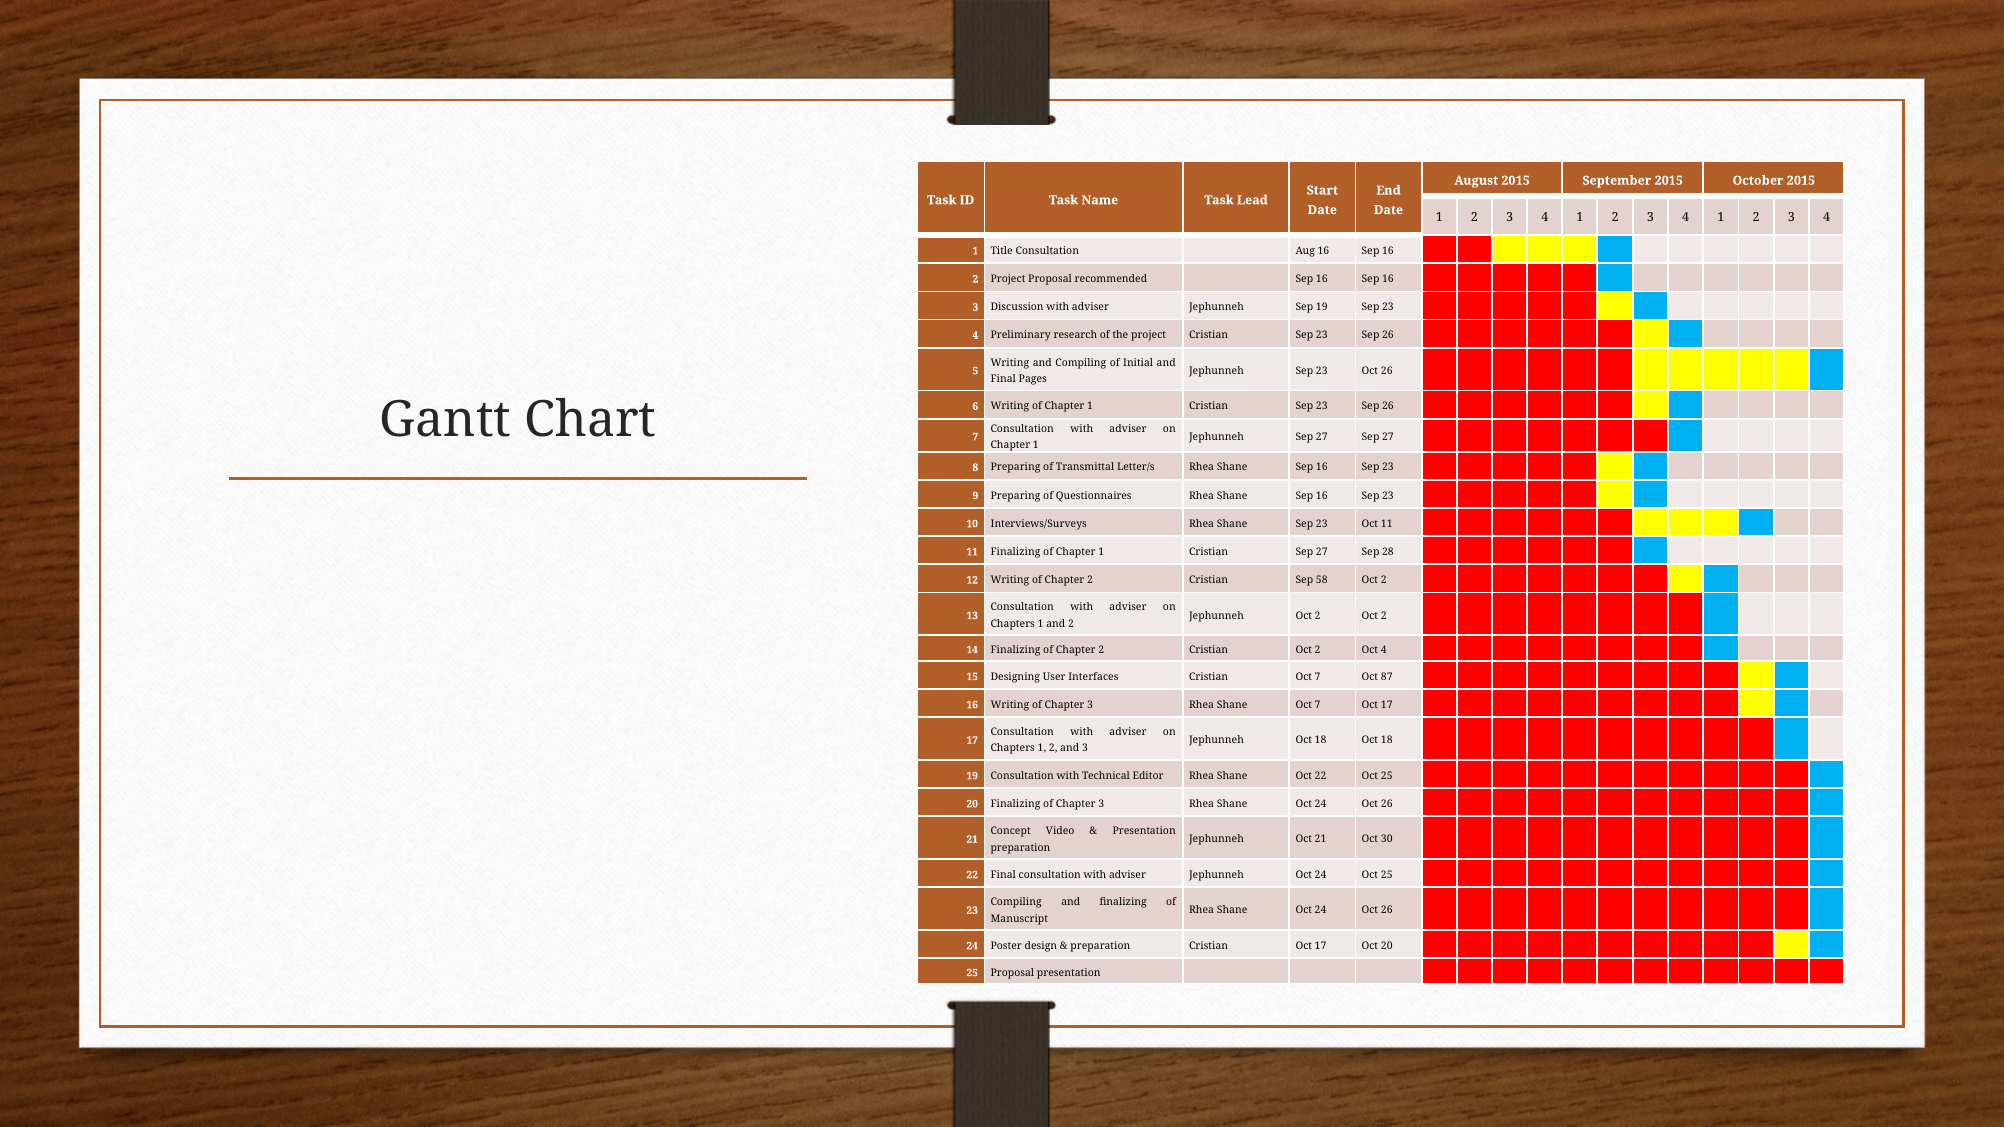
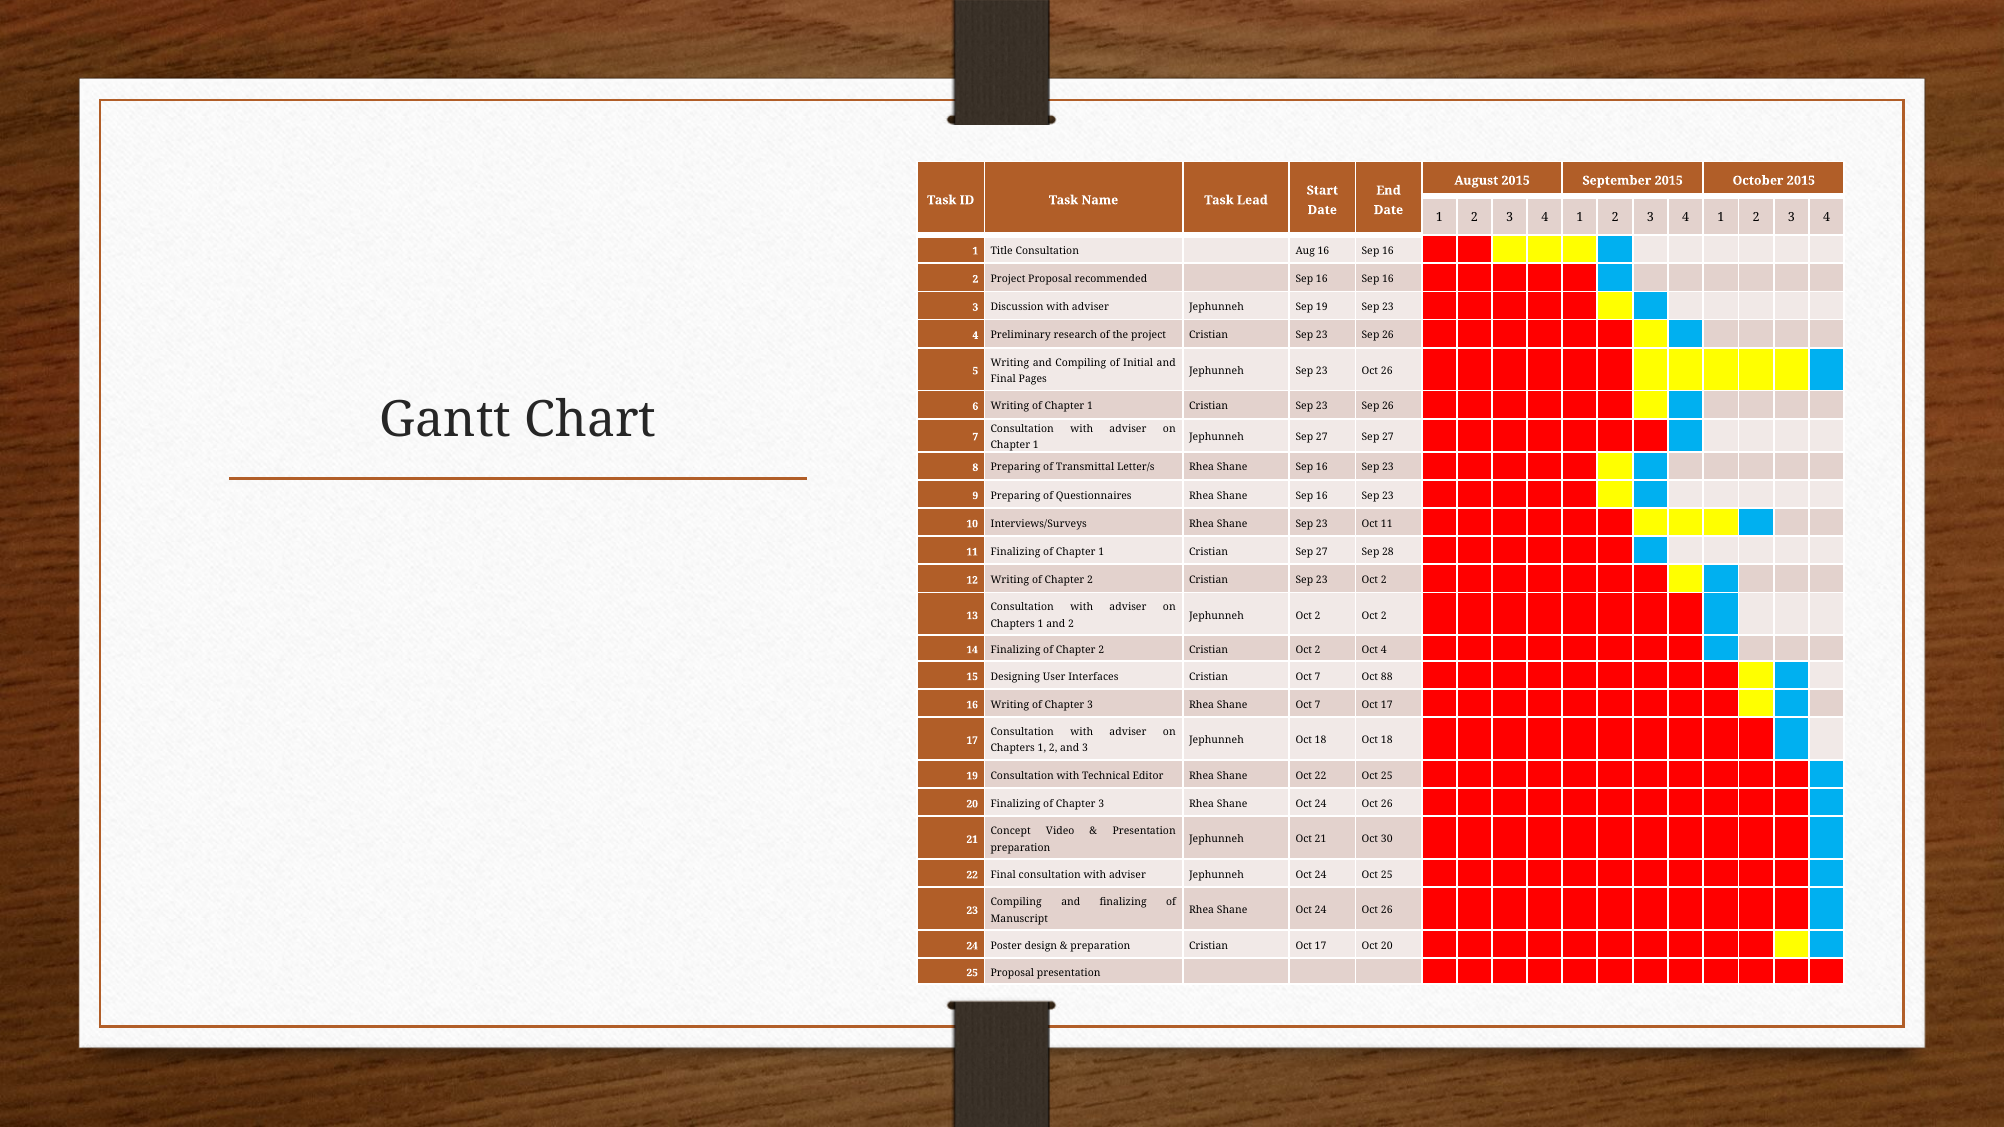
2 Cristian Sep 58: 58 -> 23 (1322, 580)
87: 87 -> 88 (1387, 677)
